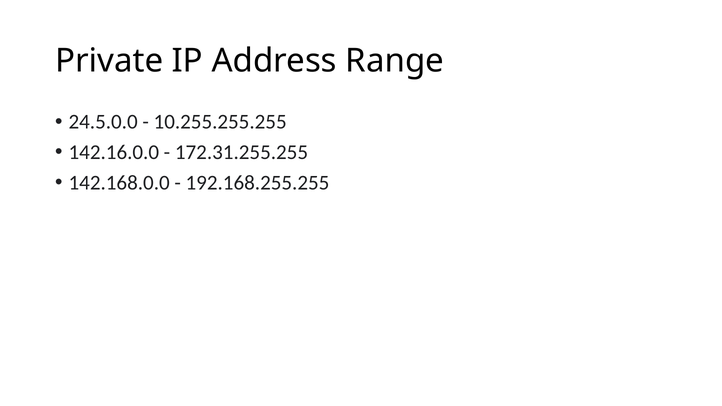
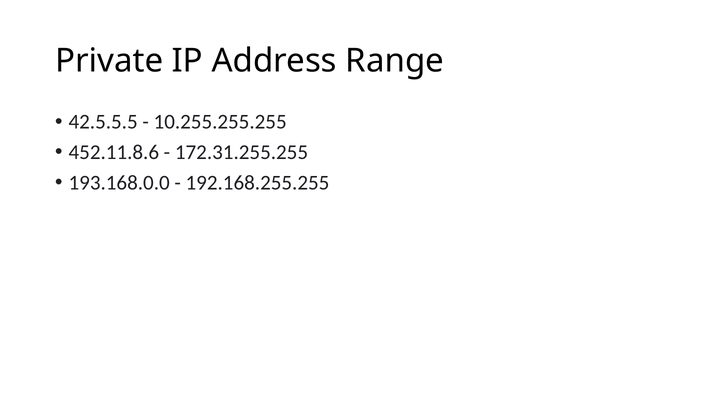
24.5.0.0: 24.5.0.0 -> 42.5.5.5 (103, 122)
142.16.0.0: 142.16.0.0 -> 452.11.8.6 (114, 152)
142.168.0.0: 142.168.0.0 -> 193.168.0.0 (119, 183)
